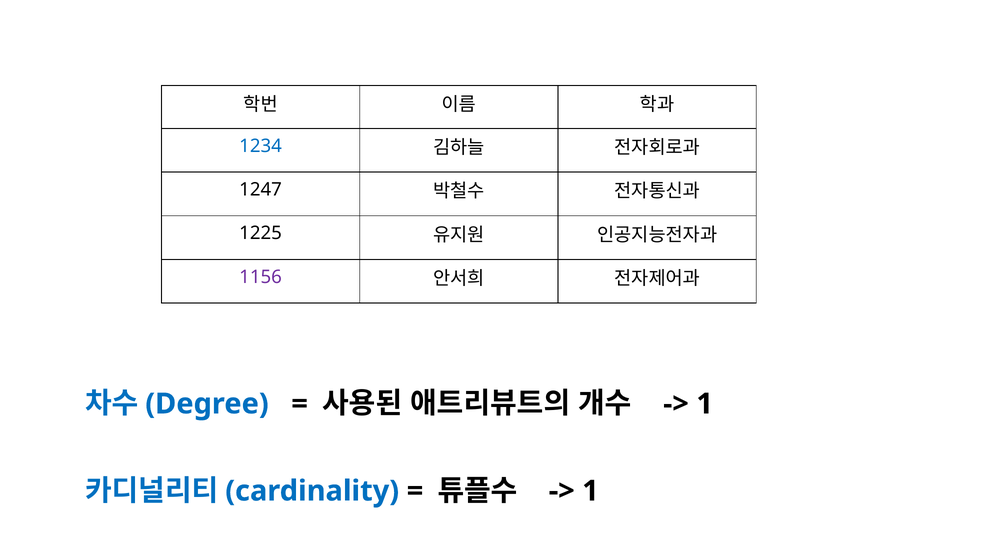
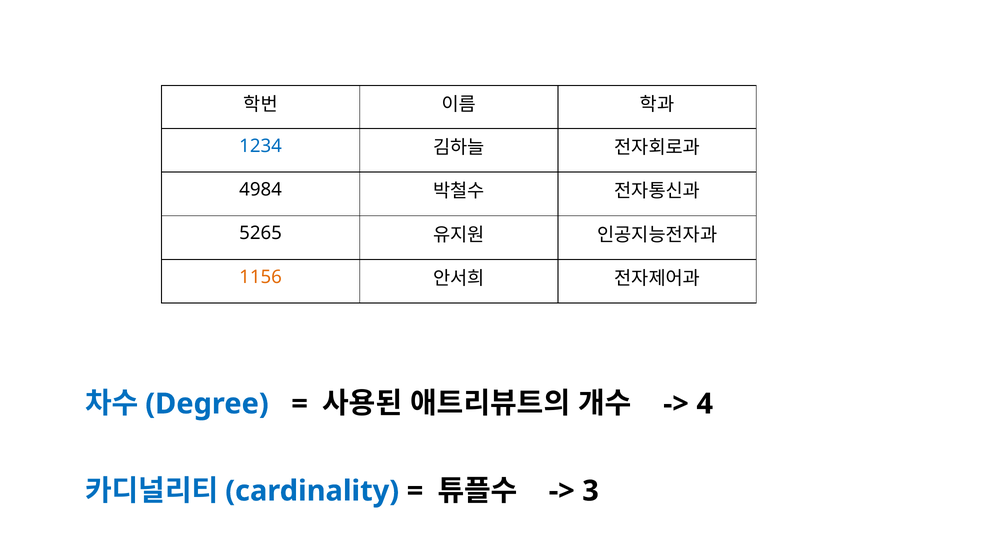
1247: 1247 -> 4984 (261, 189)
1225: 1225 -> 5265 (261, 233)
1156 colour: purple -> orange (261, 277)
1: 1 -> 4 (705, 404)
1: 1 -> 3 (591, 491)
